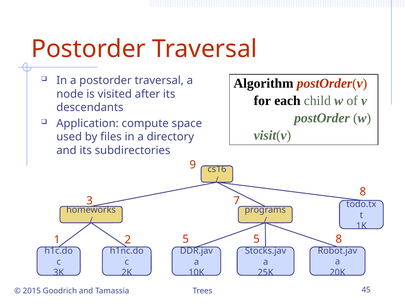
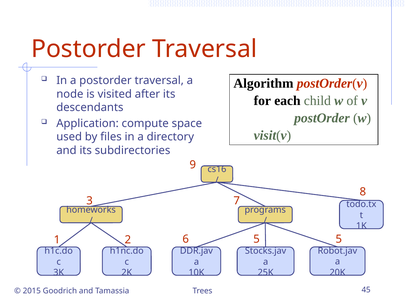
2 5: 5 -> 6 (186, 239)
5 8: 8 -> 5 (339, 239)
